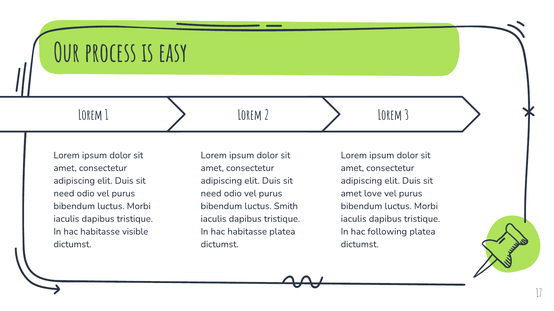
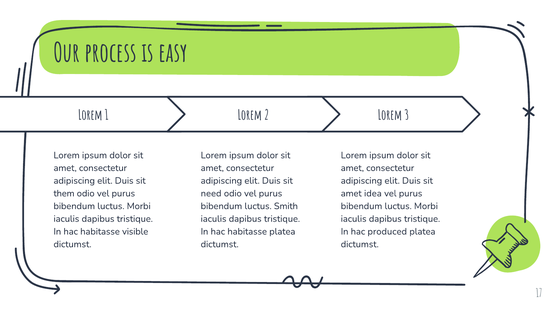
need: need -> them (64, 194)
love: love -> idea (373, 194)
following: following -> produced (387, 232)
